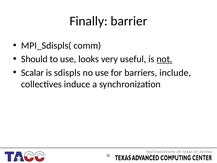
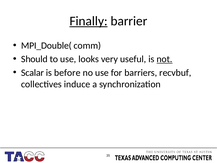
Finally underline: none -> present (89, 21)
MPI_Sdispls(: MPI_Sdispls( -> MPI_Double( (46, 46)
sdispls: sdispls -> before (67, 73)
include: include -> recvbuf (175, 73)
